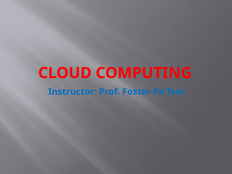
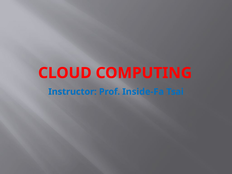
Foster-Fa: Foster-Fa -> Inside-Fa (143, 92)
